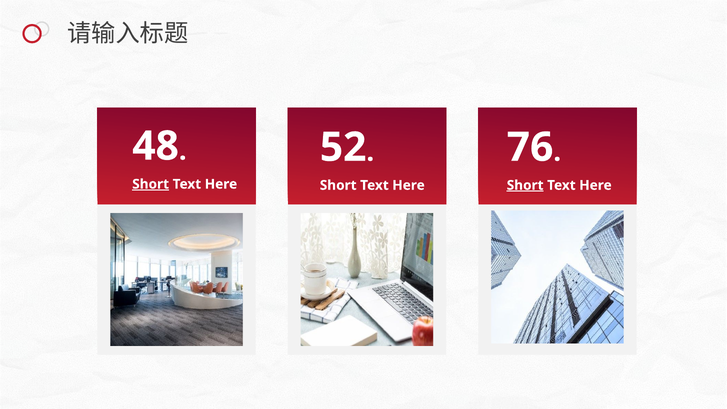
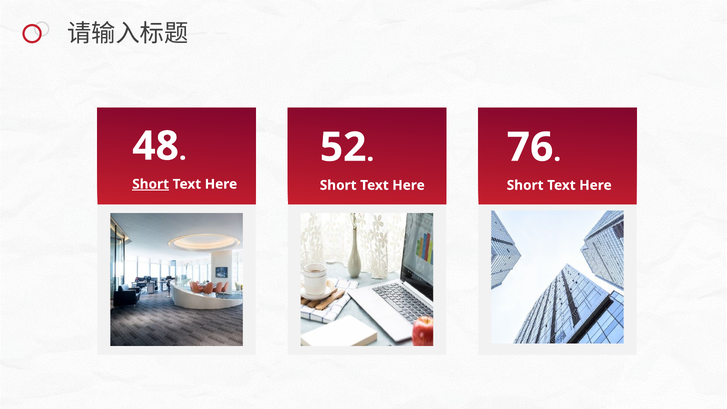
Short underline: present -> none (525, 185)
